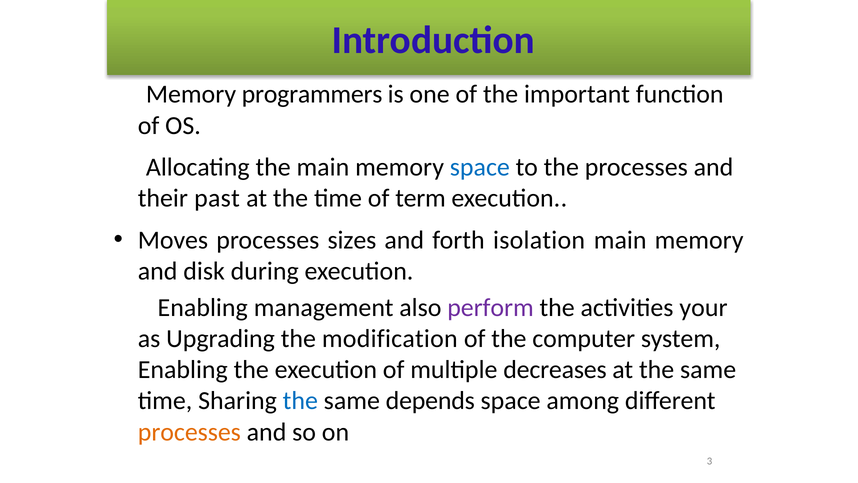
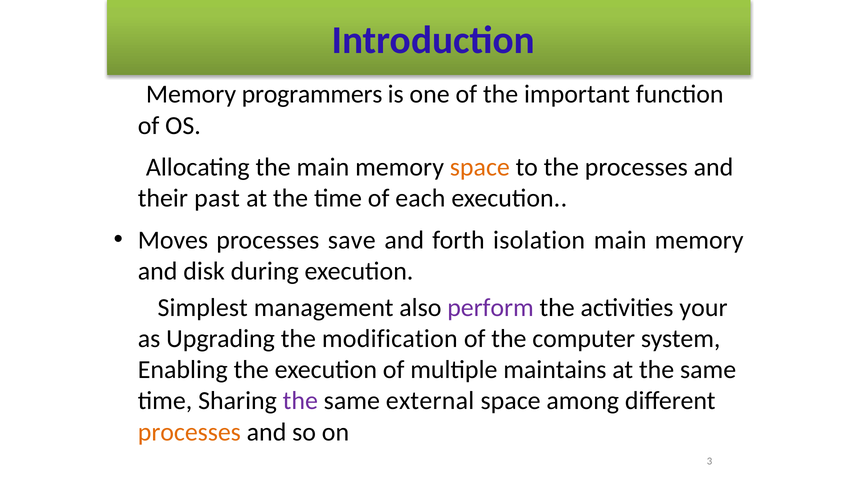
space colour: blue -> orange (480, 167)
term: term -> each (420, 198)
sizes: sizes -> save (352, 240)
Enabling: Enabling -> Simplest (203, 307)
decreases: decreases -> maintains (555, 370)
the colour: blue -> purple (300, 401)
depends: depends -> external (430, 401)
